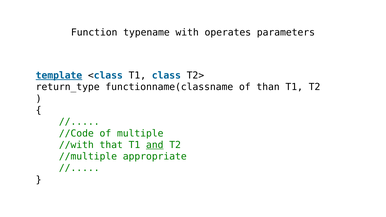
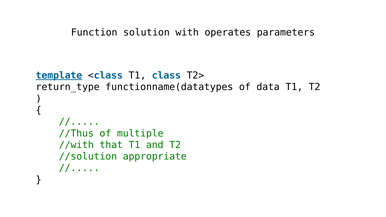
typename: typename -> solution (146, 32)
functionname(classname: functionname(classname -> functionname(datatypes (169, 87)
than: than -> data (268, 87)
//Code: //Code -> //Thus (76, 133)
and underline: present -> none (155, 145)
//multiple: //multiple -> //solution (88, 157)
